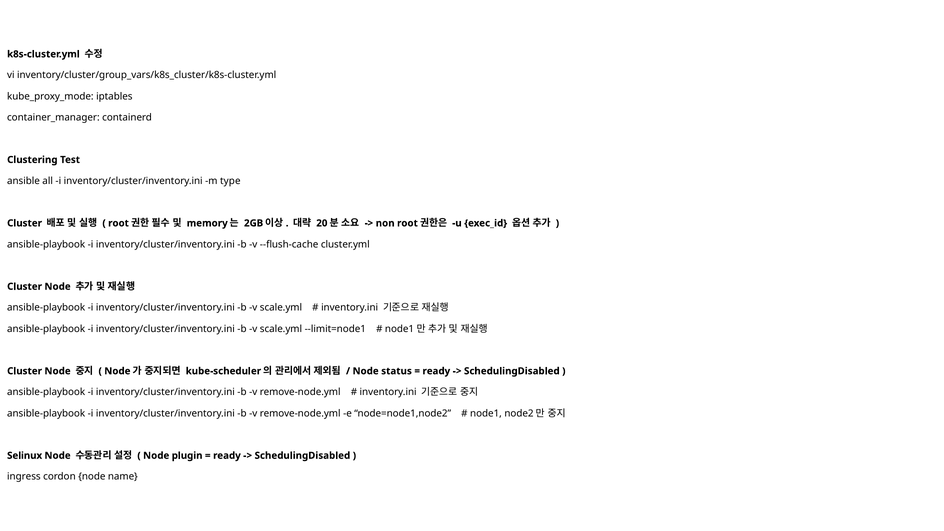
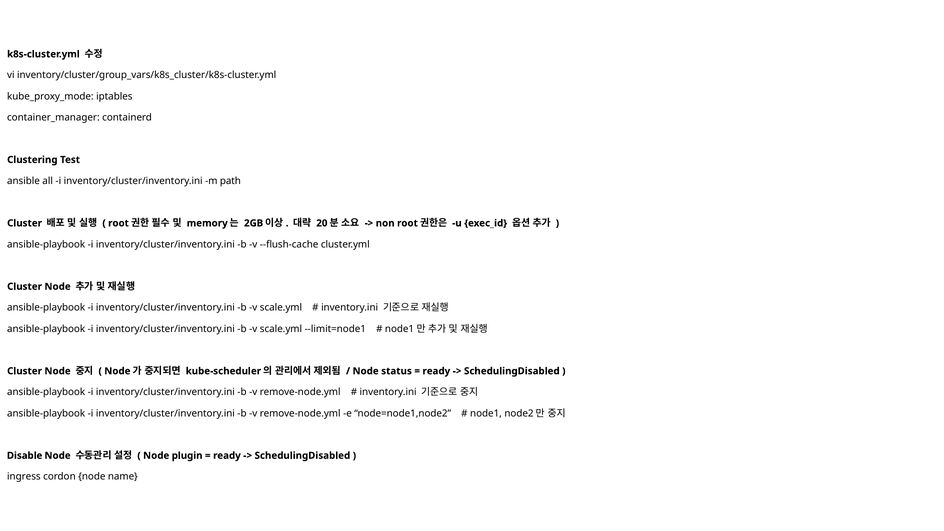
type: type -> path (230, 181)
Selinux: Selinux -> Disable (25, 456)
